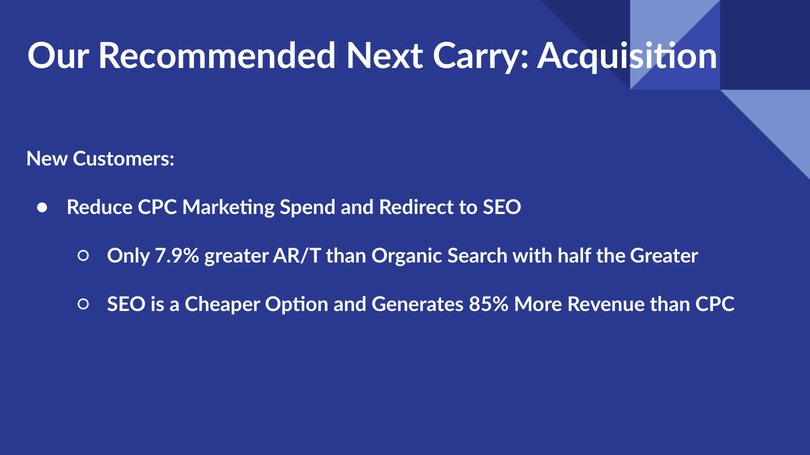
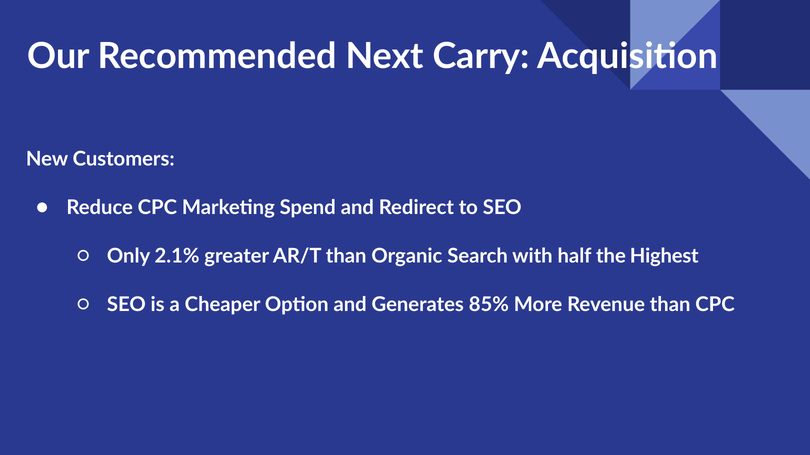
7.9%: 7.9% -> 2.1% (177, 256)
the Greater: Greater -> Highest (664, 256)
